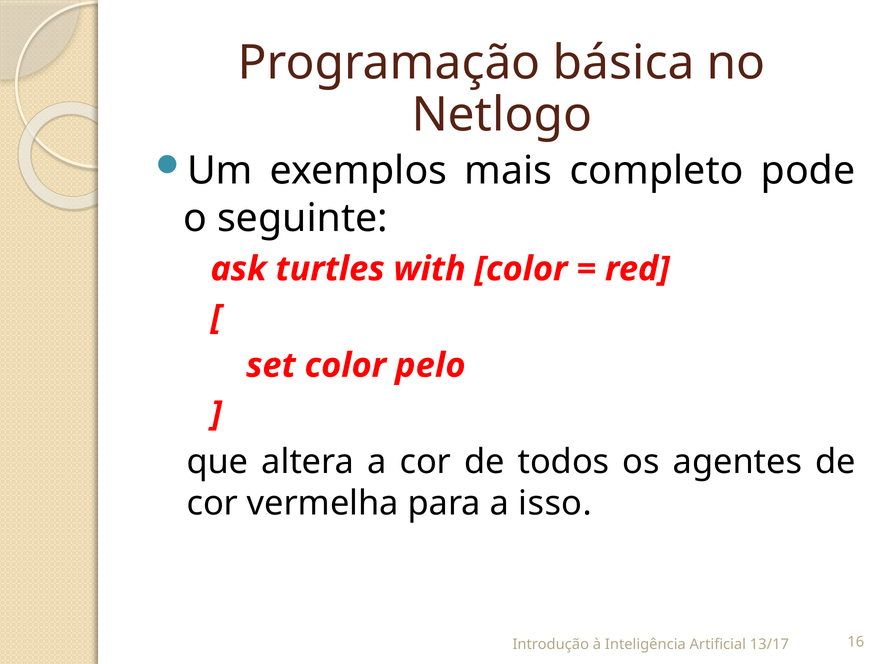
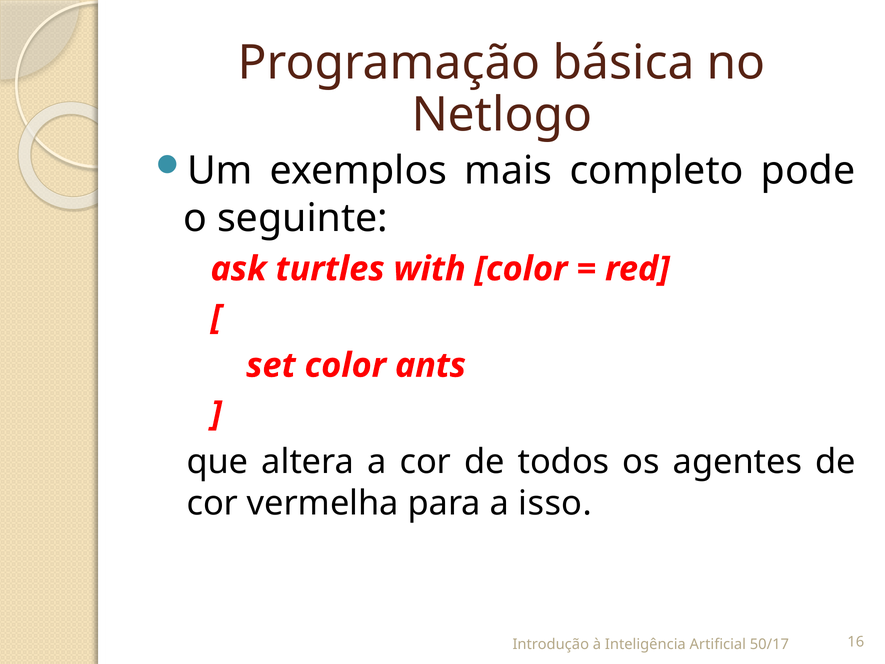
pelo: pelo -> ants (430, 365)
13/17: 13/17 -> 50/17 (769, 644)
